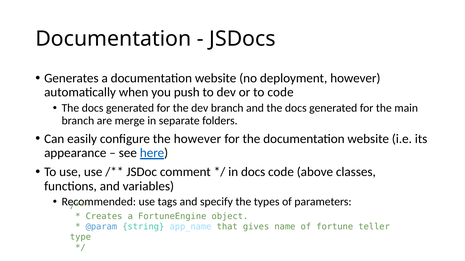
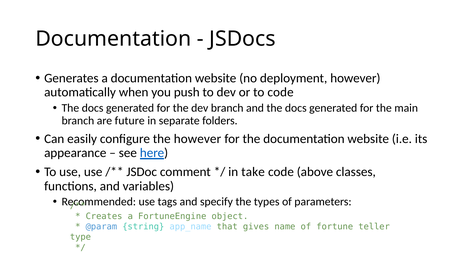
merge: merge -> future (130, 121)
in docs: docs -> take (253, 172)
